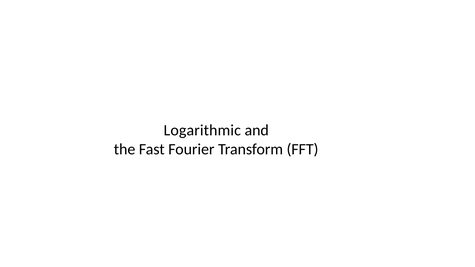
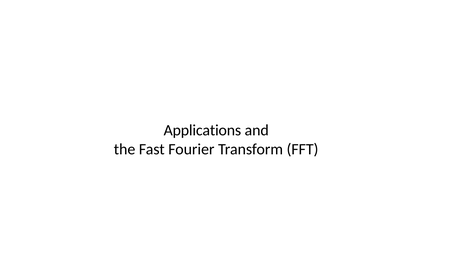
Logarithmic: Logarithmic -> Applications (202, 130)
